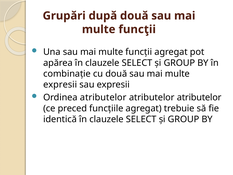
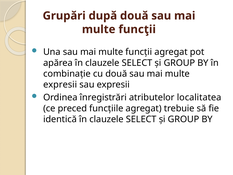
Ordinea atributelor: atributelor -> înregistrări (103, 97)
atributelor: atributelor -> localitatea (199, 97)
